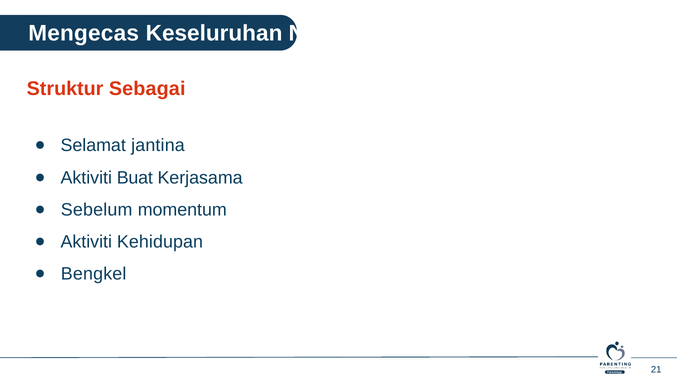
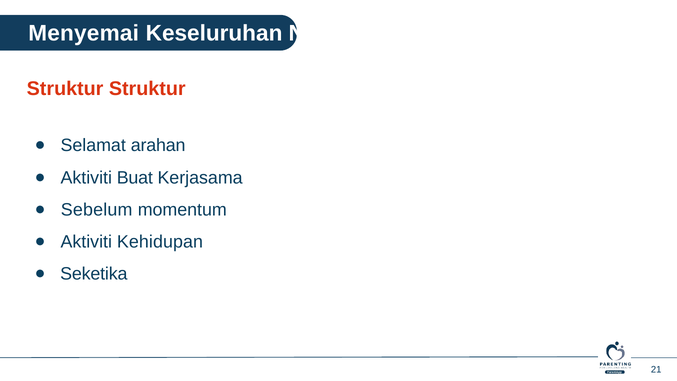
Mengecas: Mengecas -> Menyemai (84, 33)
Struktur Sebagai: Sebagai -> Struktur (147, 89)
jantina: jantina -> arahan (158, 145)
Bengkel: Bengkel -> Seketika (94, 274)
